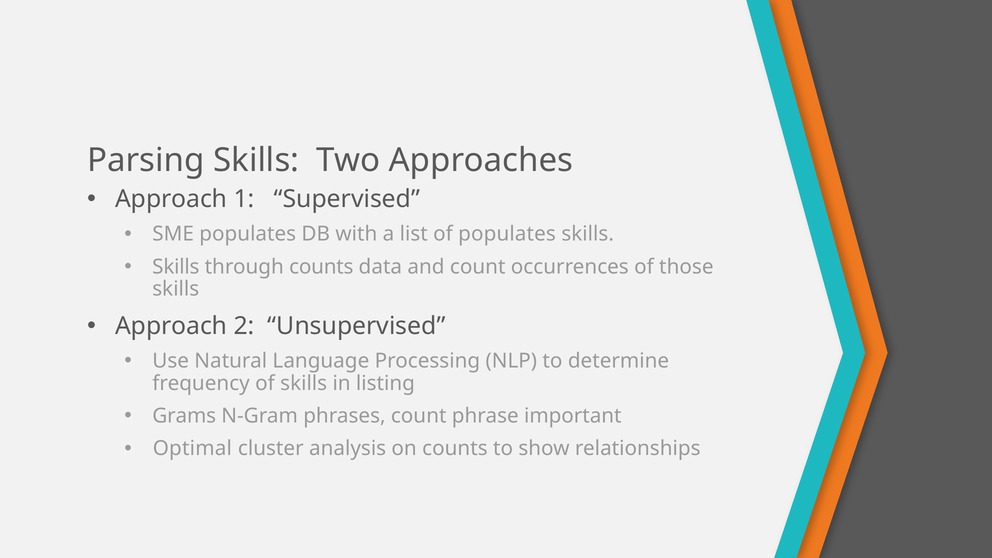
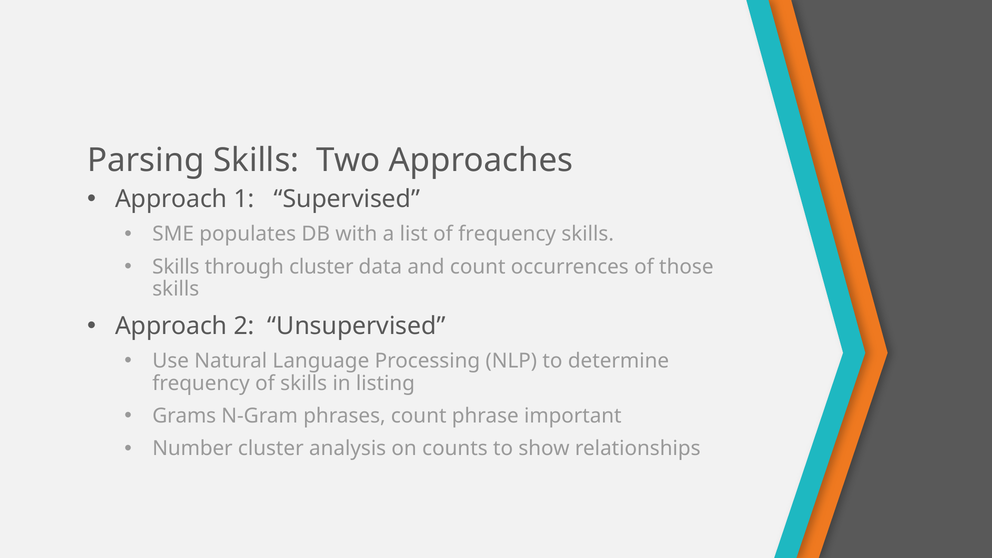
of populates: populates -> frequency (507, 234)
through counts: counts -> cluster (321, 267)
Optimal: Optimal -> Number (192, 449)
